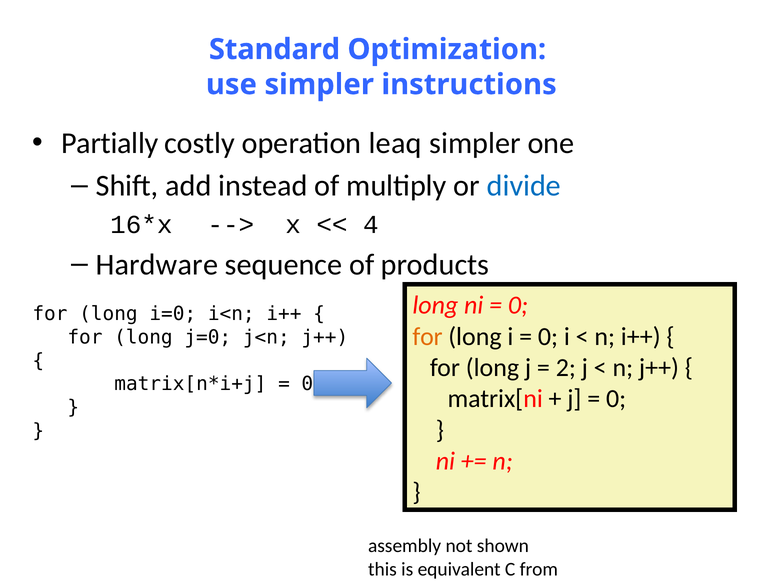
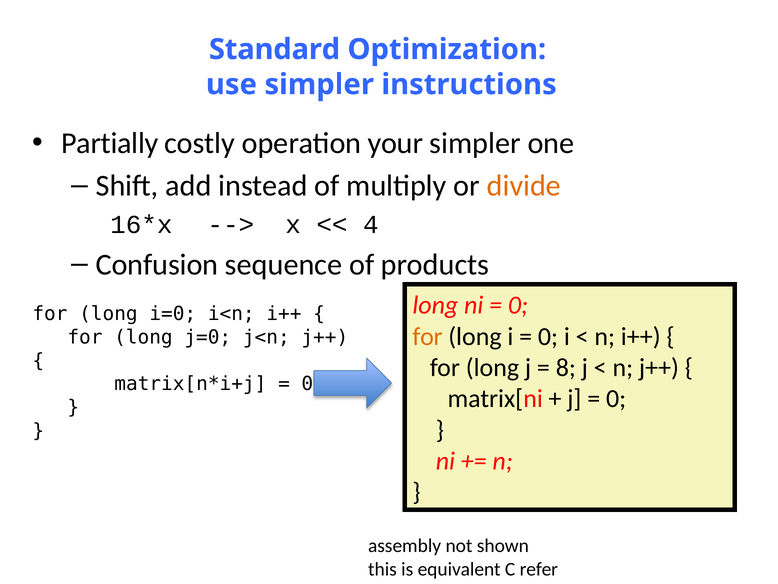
leaq: leaq -> your (396, 143)
divide colour: blue -> orange (524, 186)
Hardware: Hardware -> Confusion (157, 264)
2: 2 -> 8 (566, 367)
from: from -> refer (539, 569)
